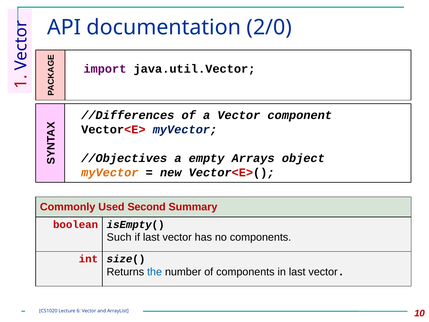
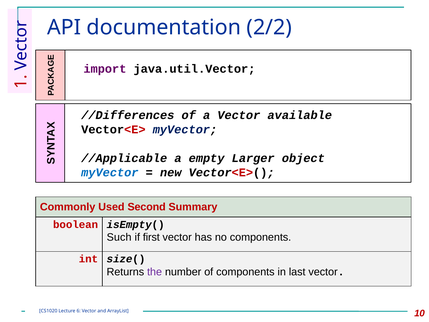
2/0: 2/0 -> 2/2 (269, 27)
component: component -> available (300, 115)
//Objectives: //Objectives -> //Applicable (124, 158)
Arrays: Arrays -> Larger (253, 158)
myVector colour: orange -> blue (110, 172)
if last: last -> first (151, 237)
the colour: blue -> purple (155, 272)
